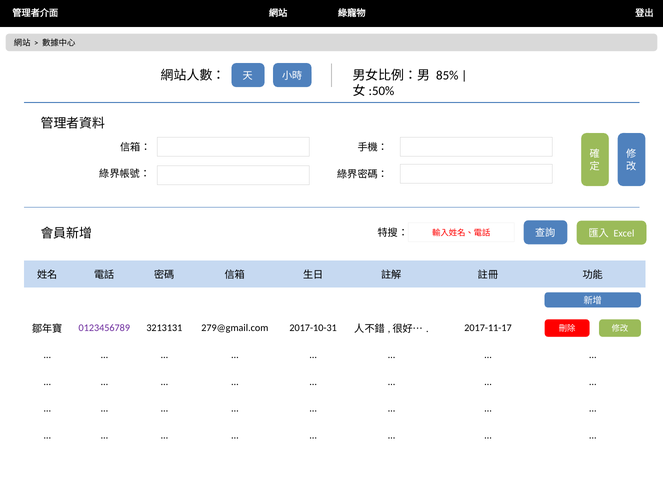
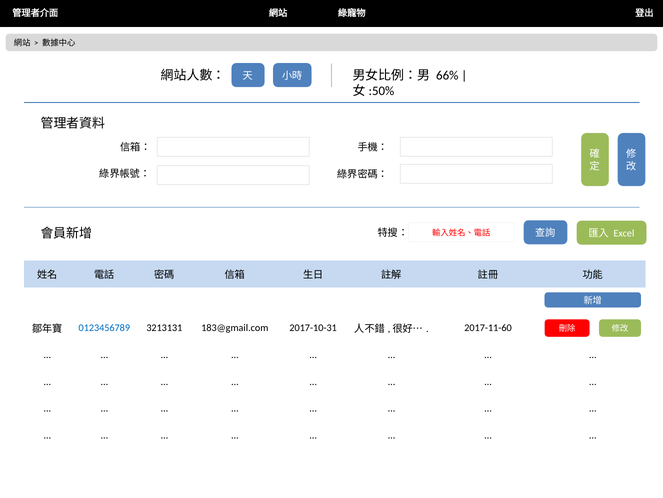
85%: 85% -> 66% (447, 75)
0123456789 colour: purple -> blue (104, 327)
279@gmail.com: 279@gmail.com -> 183@gmail.com (235, 327)
2017-11-17: 2017-11-17 -> 2017-11-60 (488, 327)
